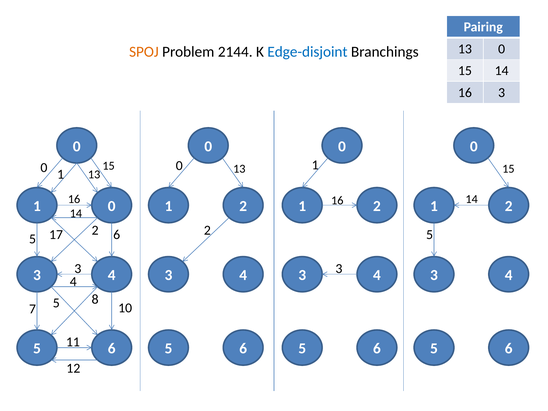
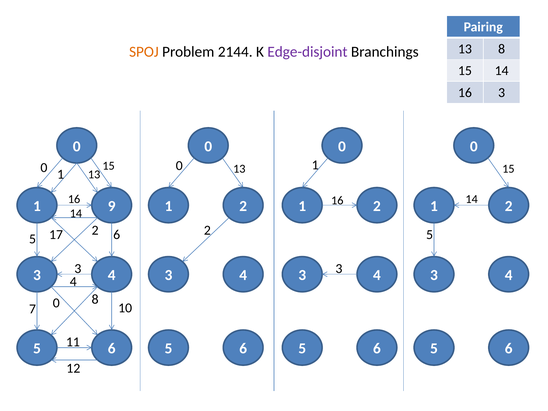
13 0: 0 -> 8 (502, 49)
Edge-disjoint colour: blue -> purple (307, 52)
1 0: 0 -> 9 (112, 206)
7 5: 5 -> 0 (56, 303)
